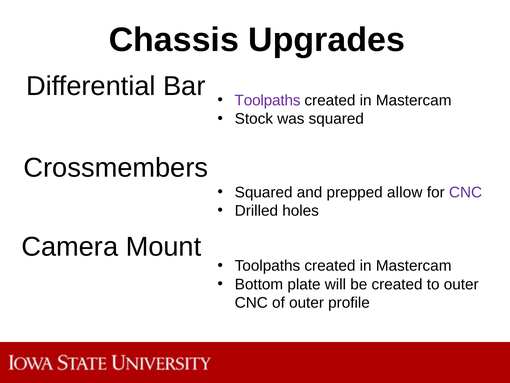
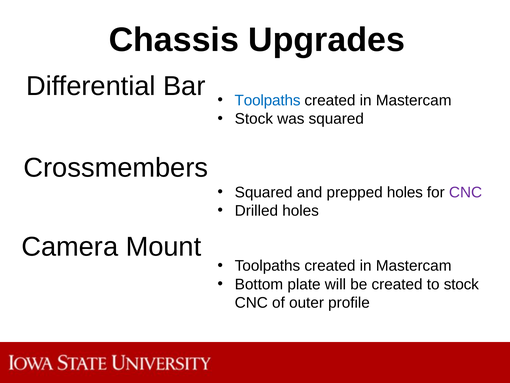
Toolpaths colour: purple -> blue (268, 100)
prepped allow: allow -> holes (405, 192)
to outer: outer -> stock (461, 284)
